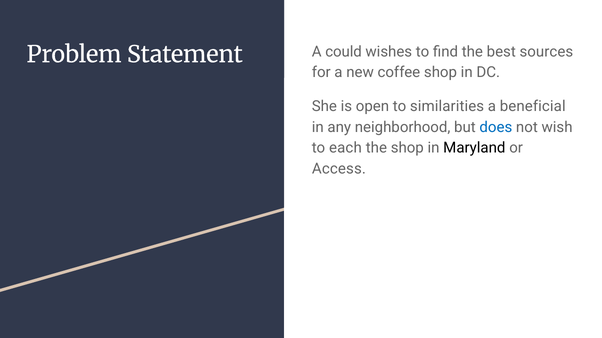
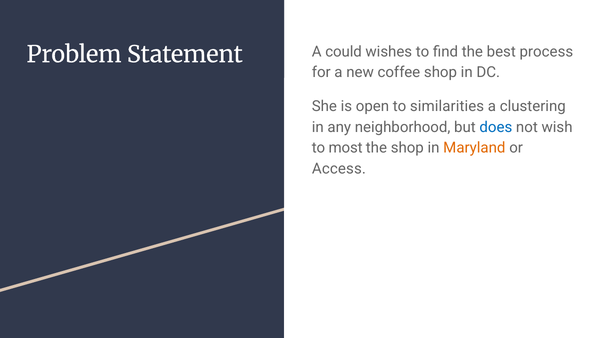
sources: sources -> process (546, 52)
beneficial: beneficial -> clustering (533, 107)
each: each -> most (346, 148)
Maryland colour: black -> orange (474, 148)
